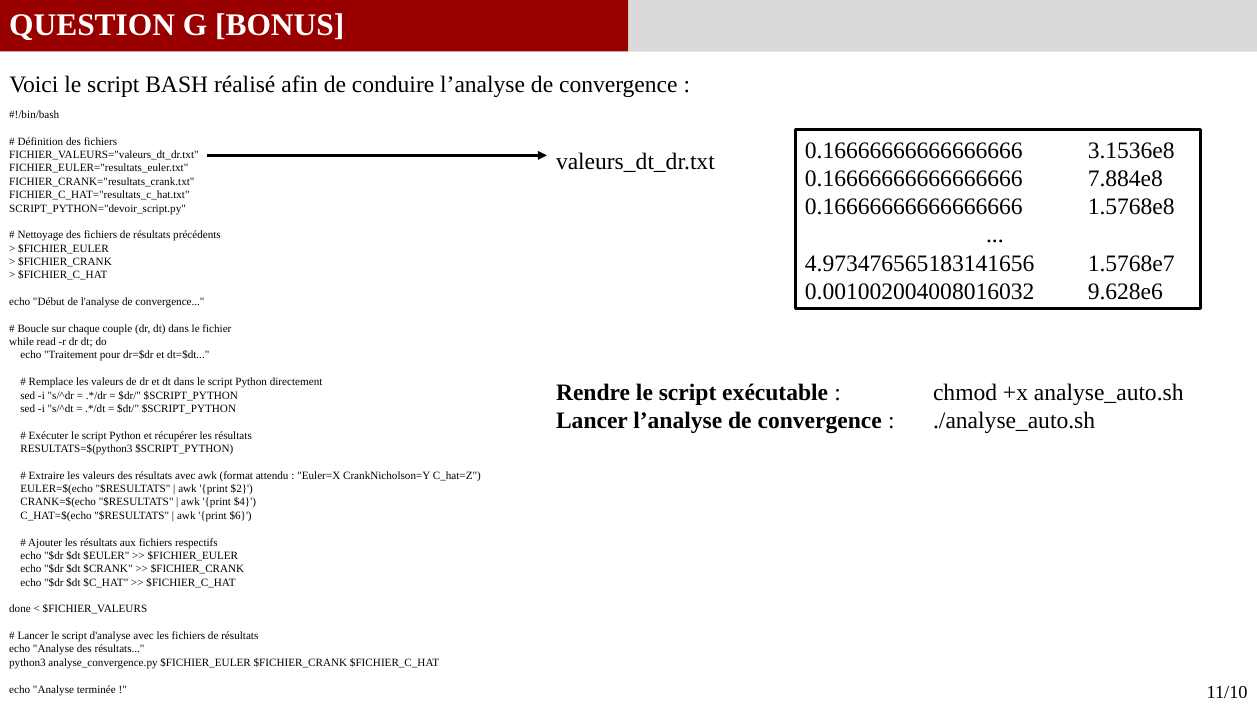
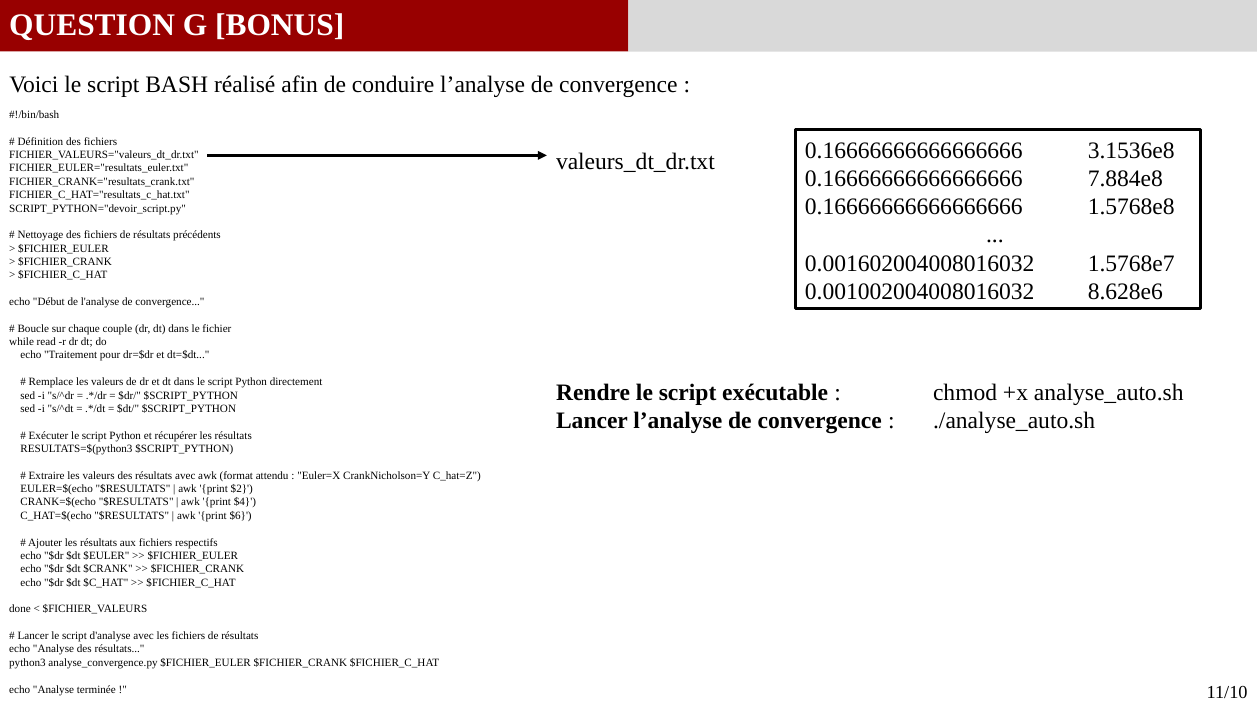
4.973476565183141656: 4.973476565183141656 -> 0.001602004008016032 (920, 263)
9.628e6: 9.628e6 -> 8.628e6 (1125, 292)
